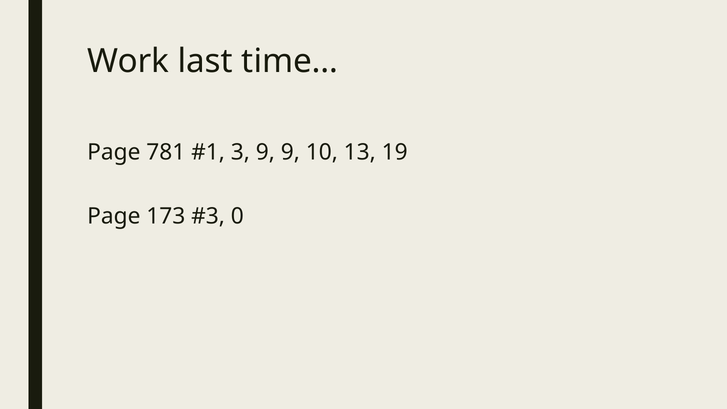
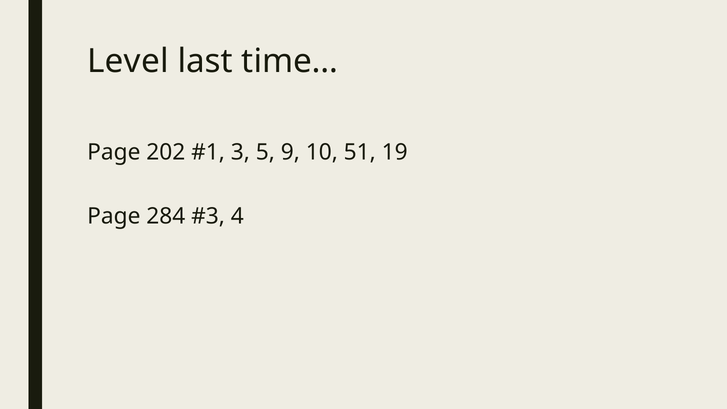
Work: Work -> Level (128, 61)
781: 781 -> 202 (166, 152)
3 9: 9 -> 5 (265, 152)
13: 13 -> 51 (360, 152)
173: 173 -> 284 (166, 216)
0: 0 -> 4 (237, 216)
